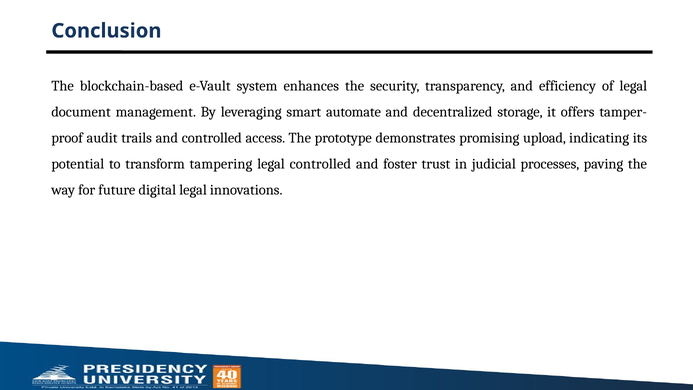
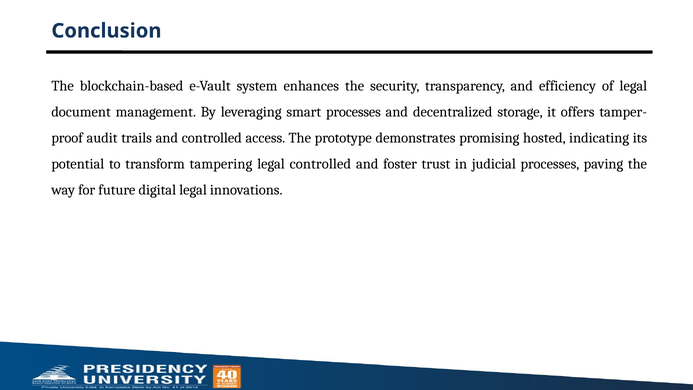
smart automate: automate -> processes (353, 112)
upload: upload -> hosted (544, 138)
